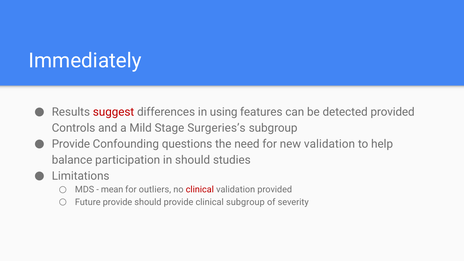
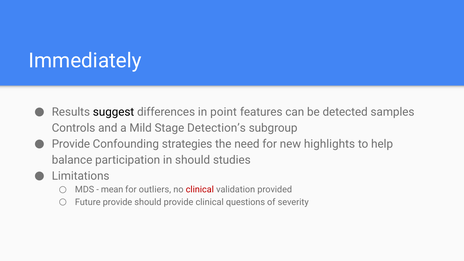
suggest colour: red -> black (114, 112)
using: using -> point (224, 112)
detected provided: provided -> samples (393, 112)
Surgeries’s: Surgeries’s -> Detection’s (216, 128)
questions: questions -> strategies (187, 144)
new validation: validation -> highlights (329, 144)
clinical subgroup: subgroup -> questions (245, 202)
